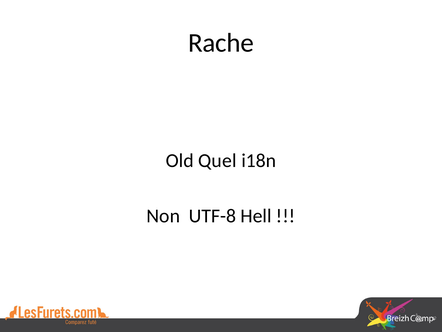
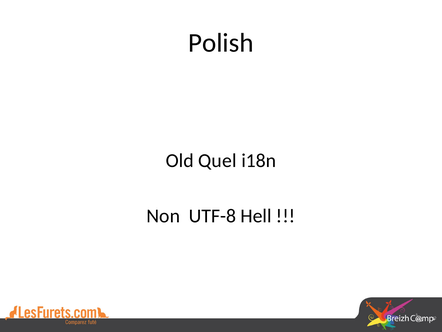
Rache: Rache -> Polish (221, 43)
